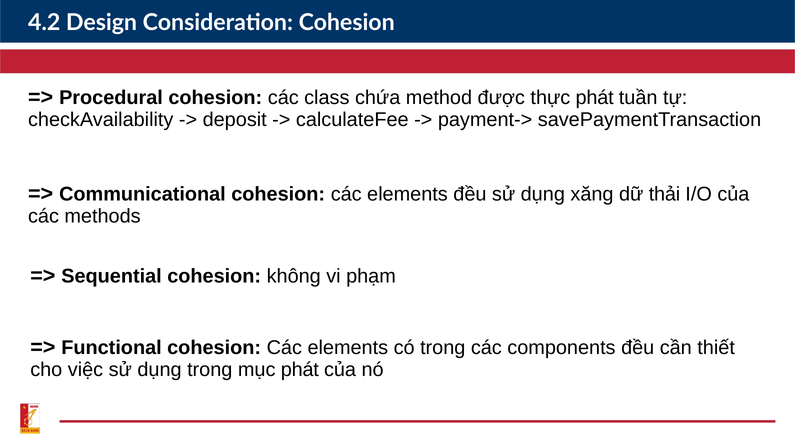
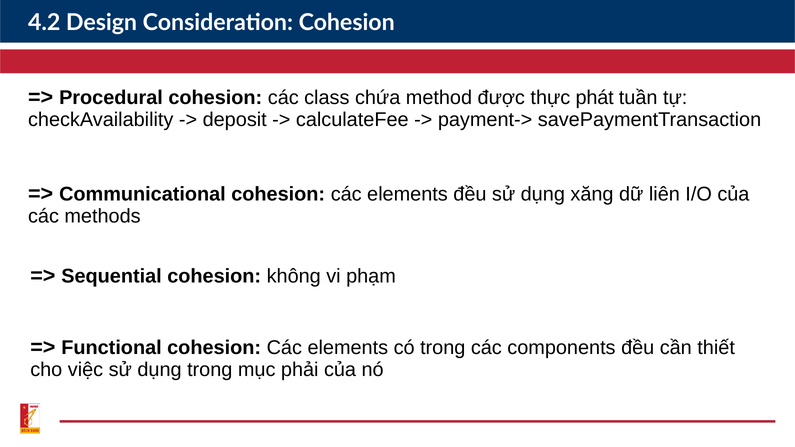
thải: thải -> liên (664, 194)
mục phát: phát -> phải (300, 370)
